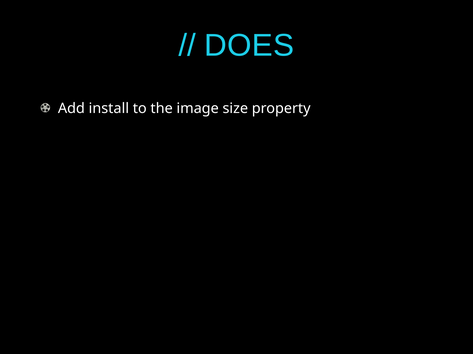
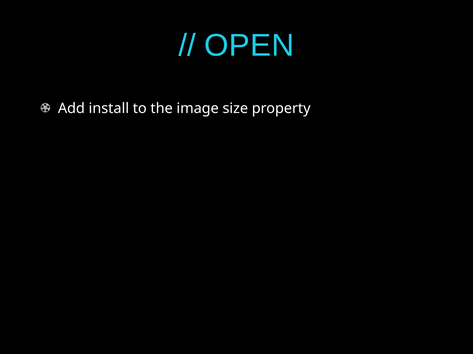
DOES: DOES -> OPEN (249, 45)
